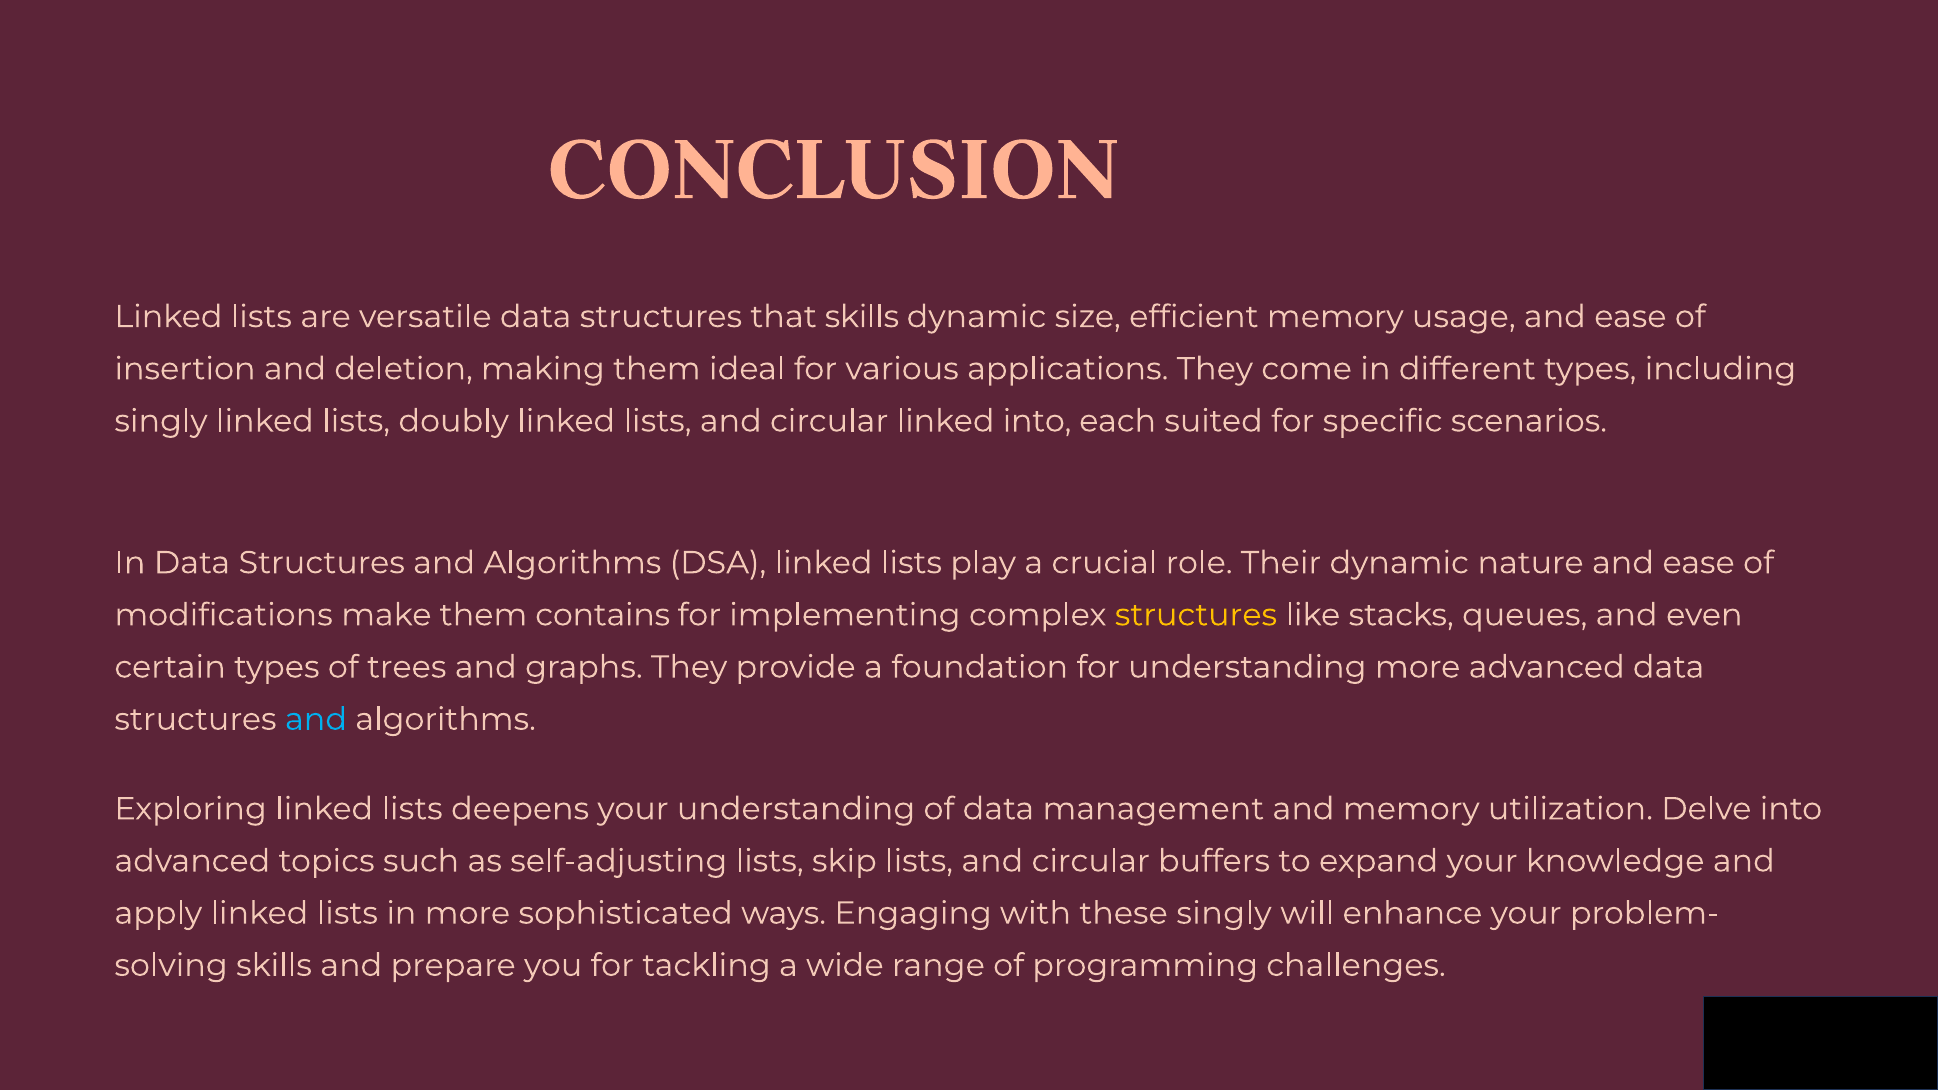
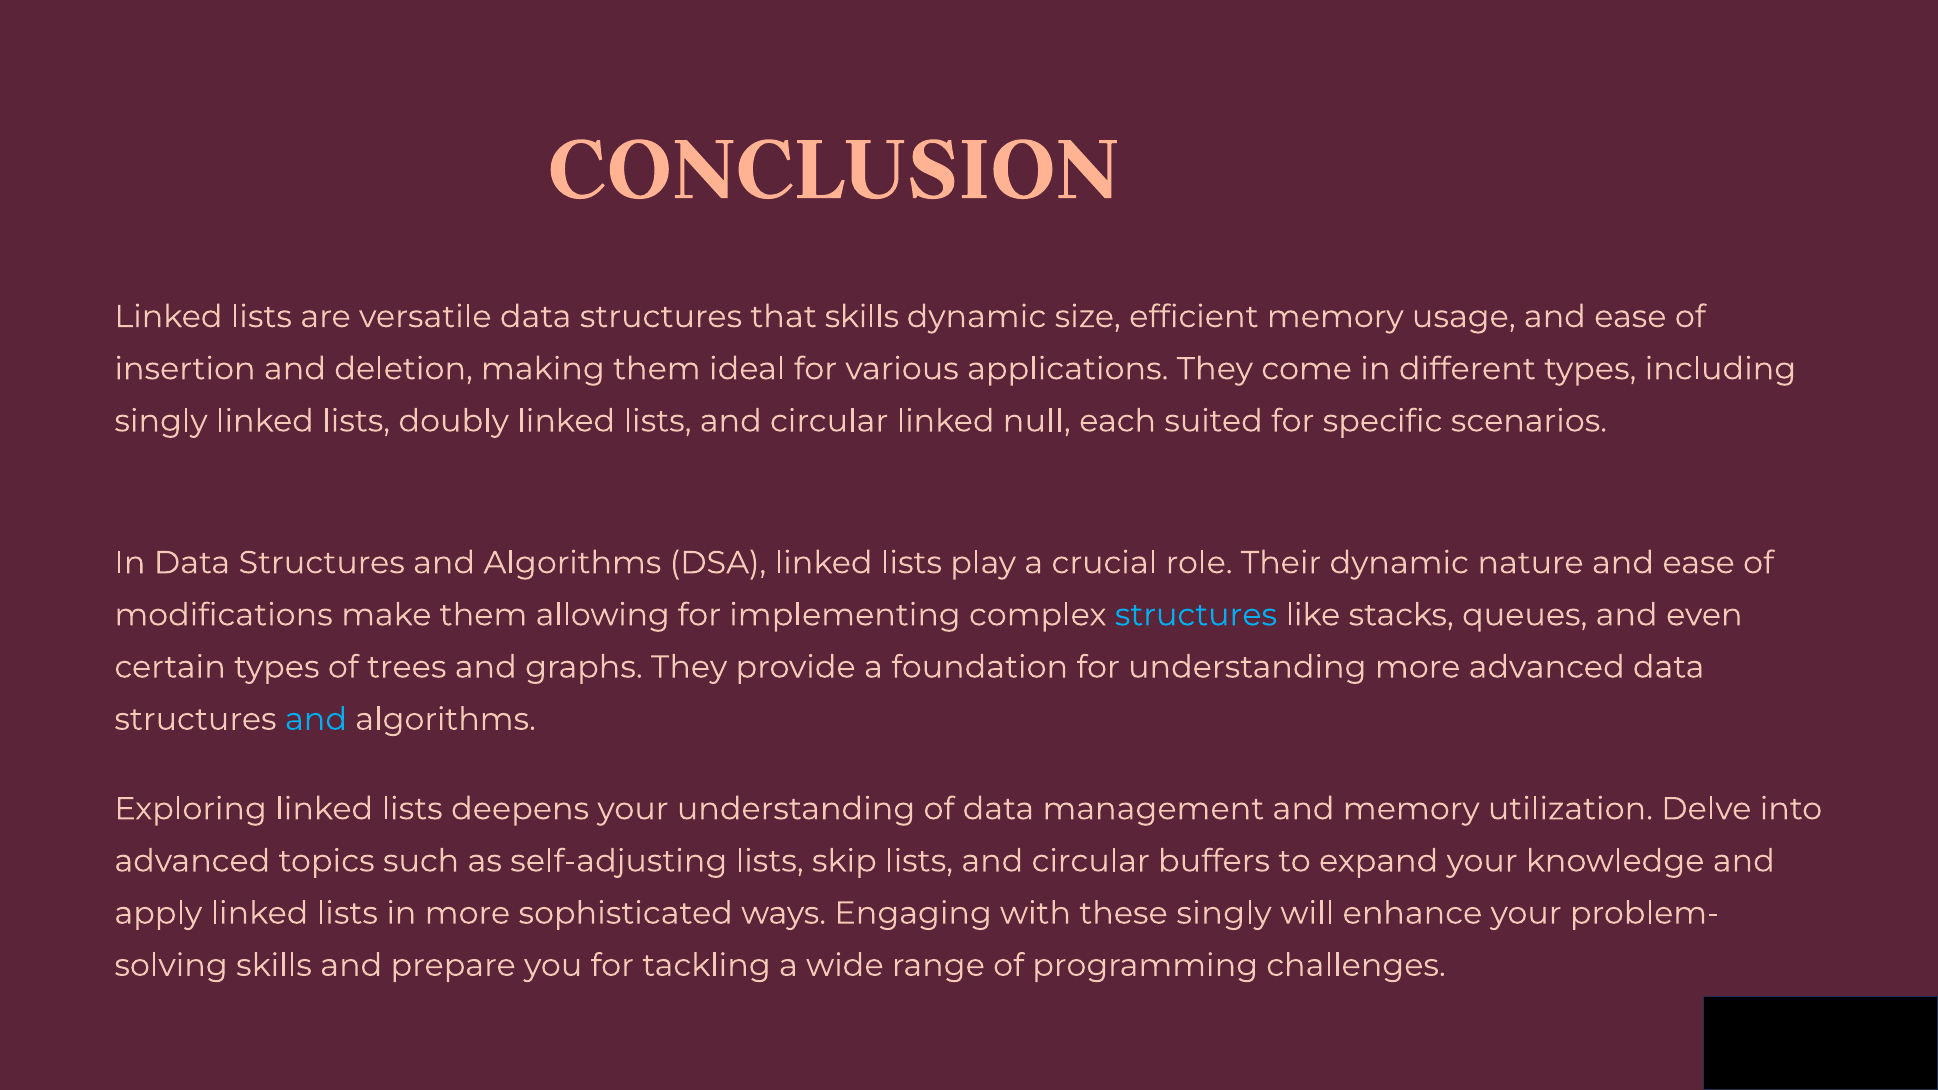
linked into: into -> null (1037, 421)
contains: contains -> allowing (603, 615)
structures colour: yellow -> light blue (1196, 615)
